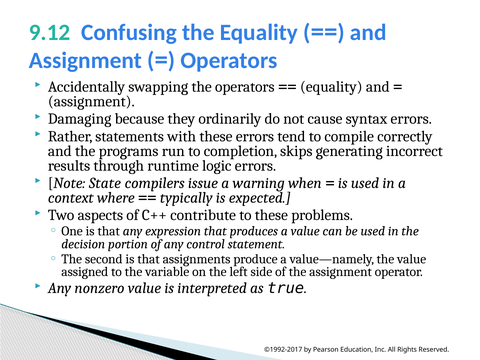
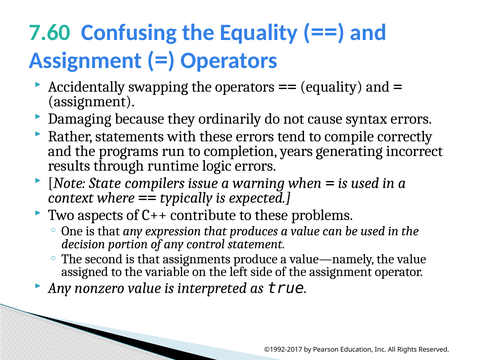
9.12: 9.12 -> 7.60 (50, 32)
skips: skips -> years (296, 151)
